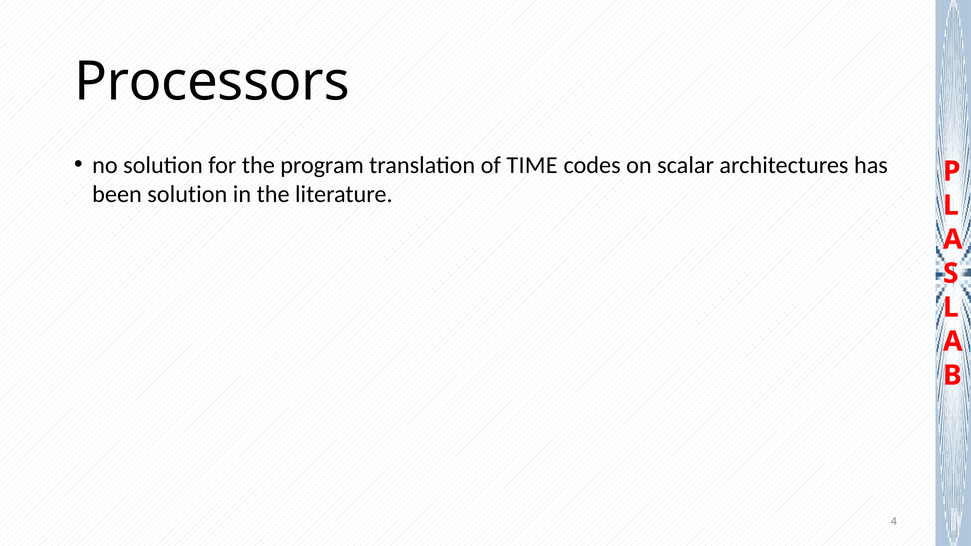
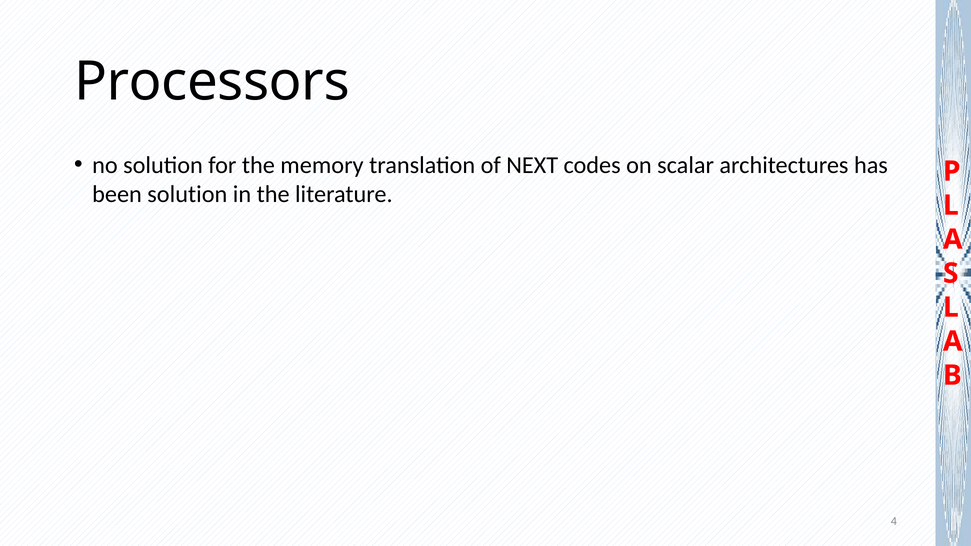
program: program -> memory (322, 165)
TIME: TIME -> NEXT (532, 165)
